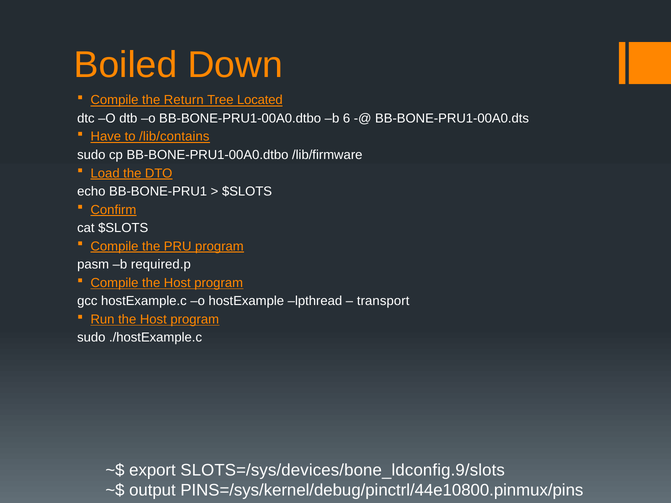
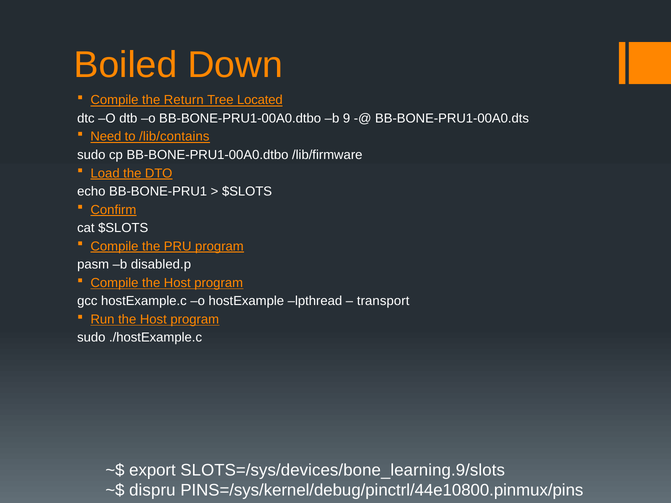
6: 6 -> 9 (347, 118)
Have: Have -> Need (106, 137)
required.p: required.p -> disabled.p (161, 265)
SLOTS=/sys/devices/bone_ldconfig.9/slots: SLOTS=/sys/devices/bone_ldconfig.9/slots -> SLOTS=/sys/devices/bone_learning.9/slots (343, 470)
output: output -> dispru (152, 490)
